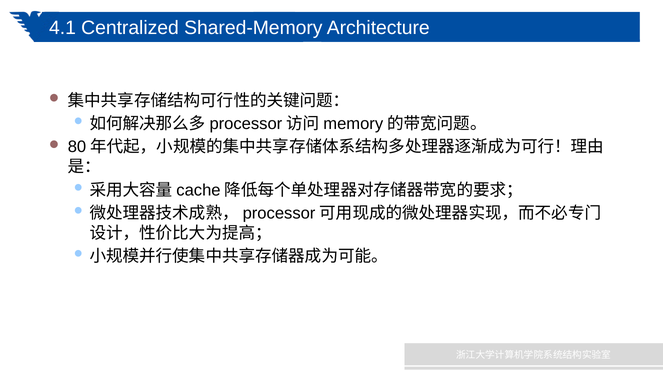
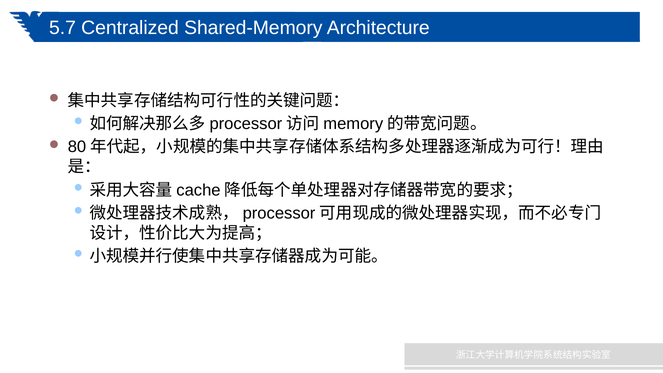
4.1: 4.1 -> 5.7 (63, 28)
